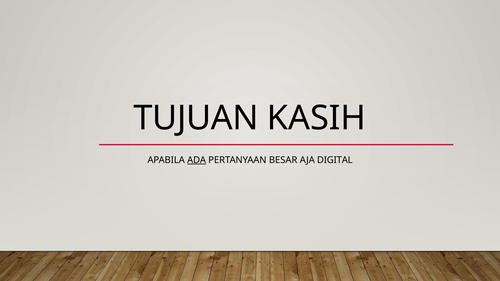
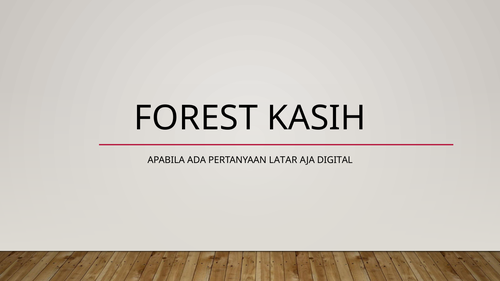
TUJUAN: TUJUAN -> FOREST (196, 118)
ADA underline: present -> none (197, 160)
BESAR: BESAR -> LATAR (283, 160)
